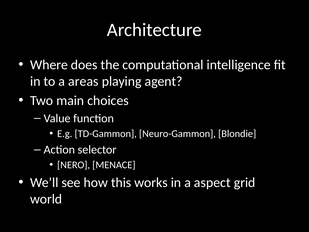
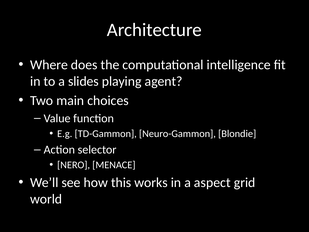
areas: areas -> slides (83, 81)
